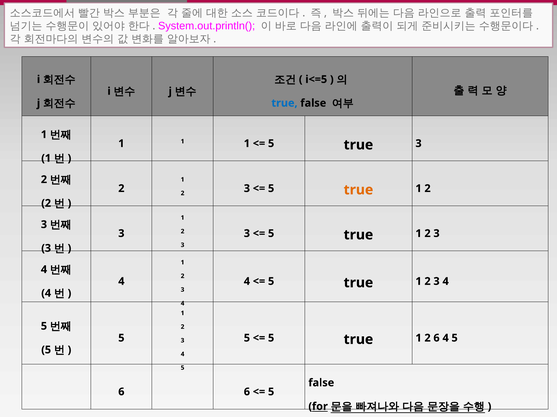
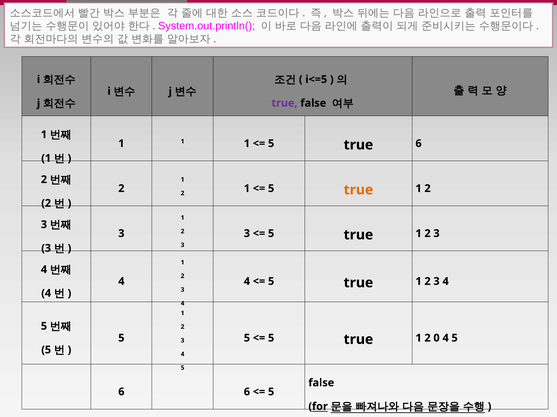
true colour: blue -> purple (284, 103)
true 3: 3 -> 6 (419, 144)
3: 3 -> 1 (247, 189)
2 6: 6 -> 0 (437, 339)
